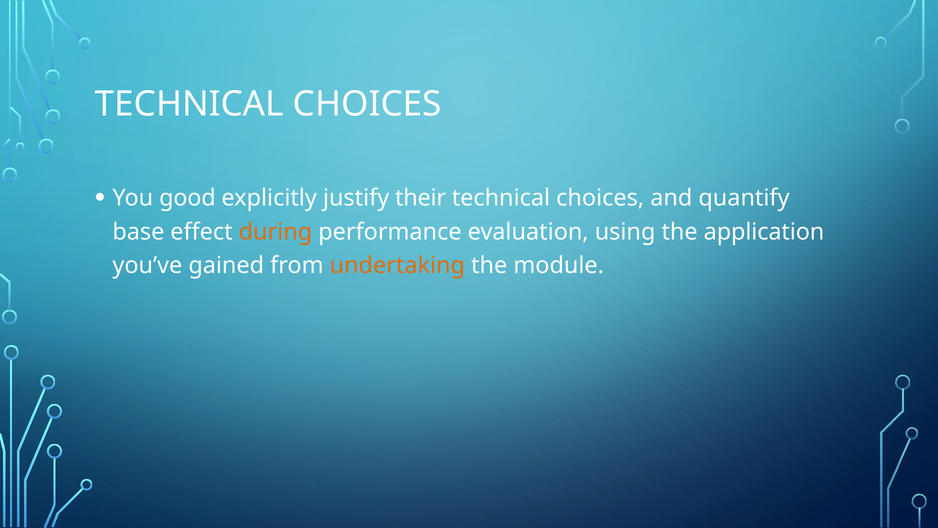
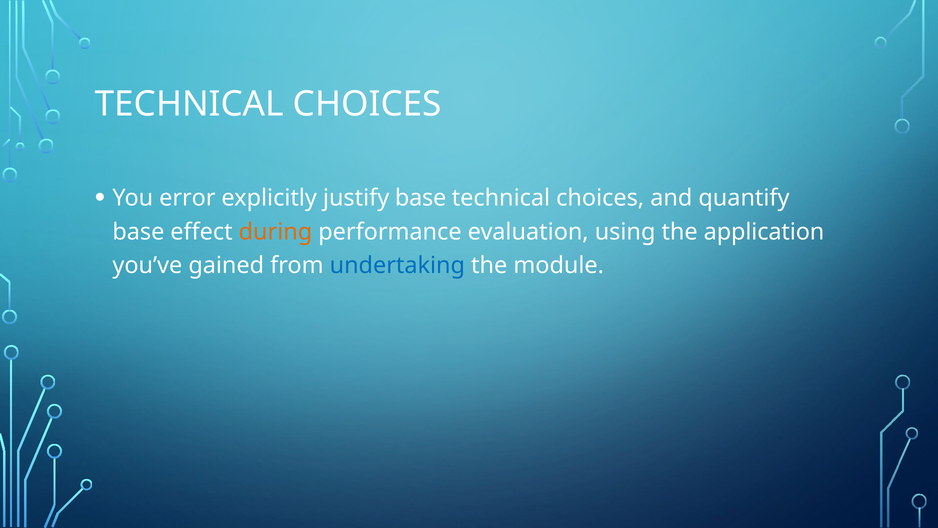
good: good -> error (187, 198)
justify their: their -> base (421, 198)
undertaking colour: orange -> blue (397, 265)
